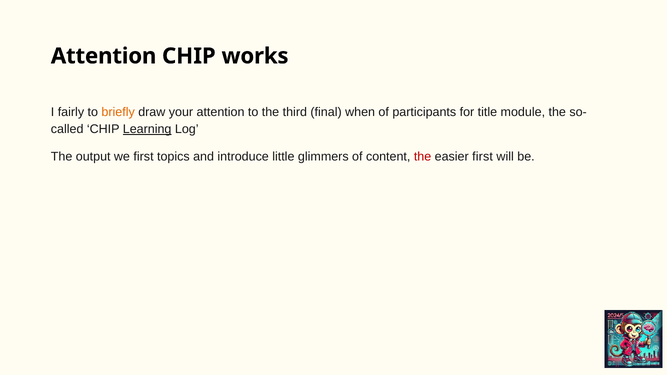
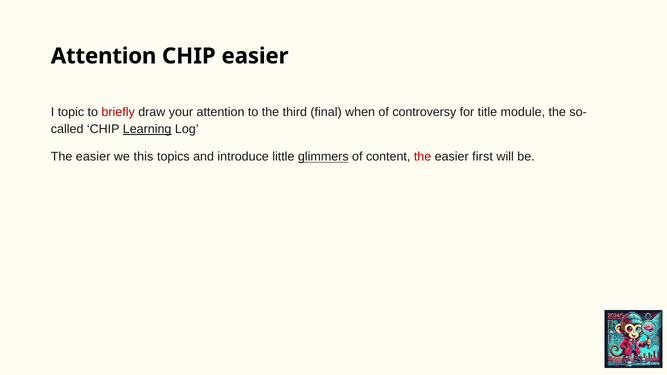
CHIP works: works -> easier (255, 56)
fairly: fairly -> topic (71, 112)
briefly colour: orange -> red (118, 112)
participants: participants -> controversy (424, 112)
output: output -> easier (93, 157)
we first: first -> this (143, 157)
glimmers underline: none -> present (323, 157)
